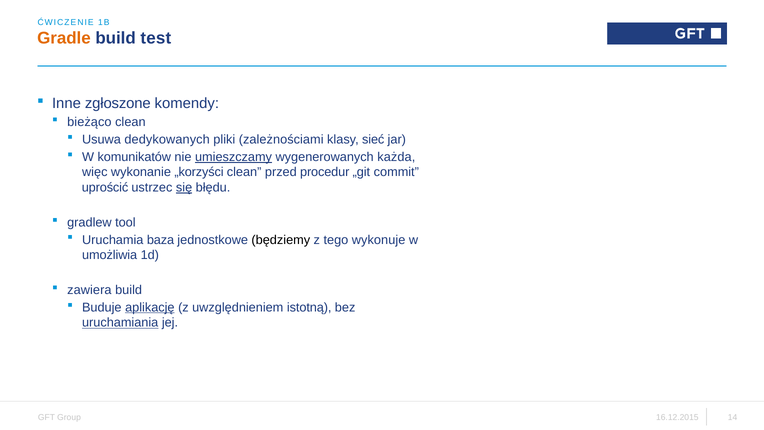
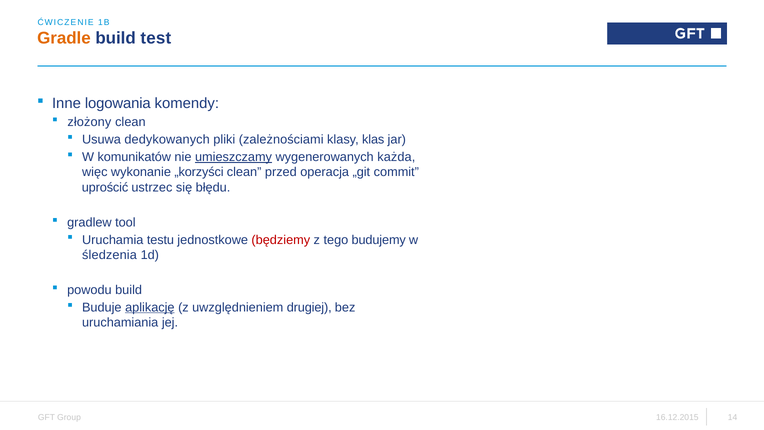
zgłoszone: zgłoszone -> logowania (118, 104)
bieżąco: bieżąco -> złożony (89, 122)
sieć: sieć -> klas (373, 139)
procedur: procedur -> operacja (325, 172)
się underline: present -> none (184, 187)
baza: baza -> testu (160, 240)
będziemy colour: black -> red (281, 240)
wykonuje: wykonuje -> budujemy (379, 240)
umożliwia: umożliwia -> śledzenia (109, 255)
zawiera: zawiera -> powodu (89, 290)
istotną: istotną -> drugiej (309, 307)
uruchamiania underline: present -> none (120, 322)
